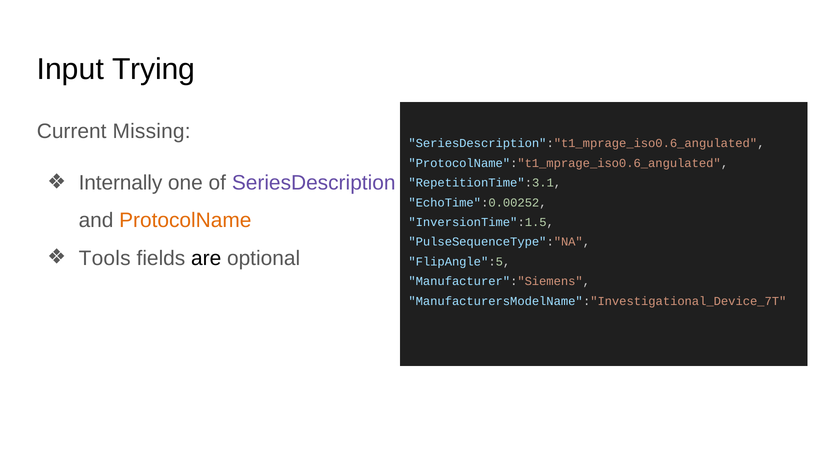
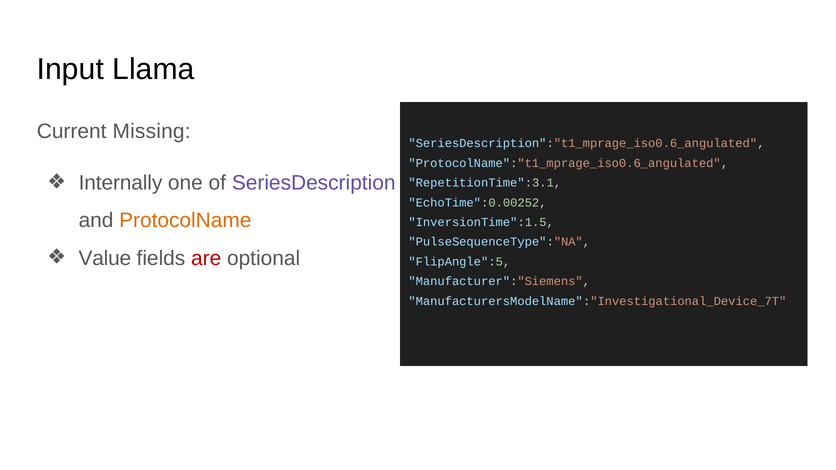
Trying: Trying -> Llama (153, 69)
Tools: Tools -> Value (105, 258)
are colour: black -> red (206, 258)
